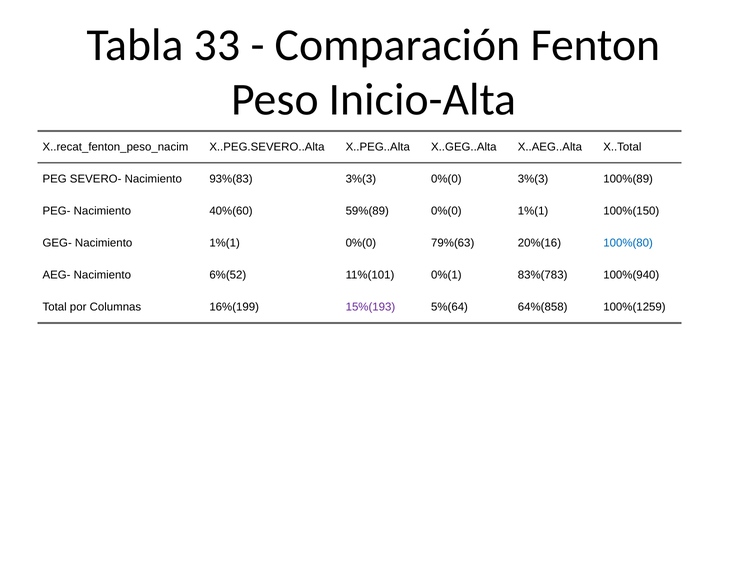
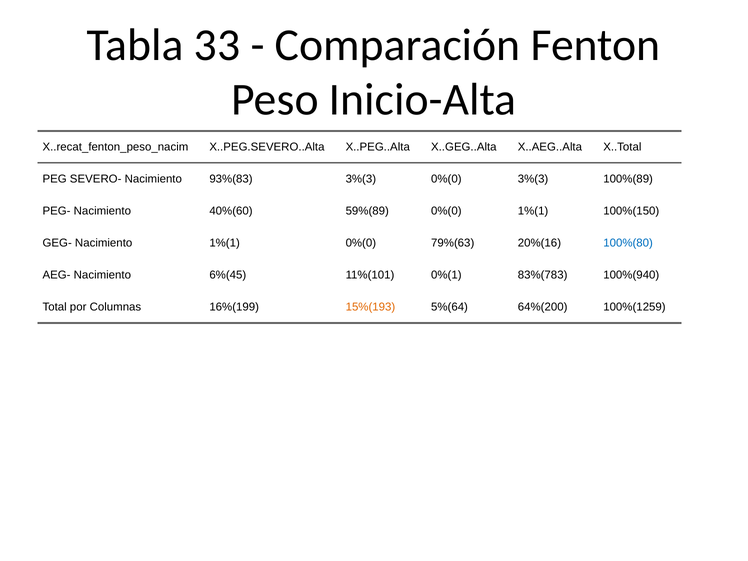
6%(52: 6%(52 -> 6%(45 (228, 275)
15%(193 colour: purple -> orange (370, 307)
64%(858: 64%(858 -> 64%(200 (543, 307)
